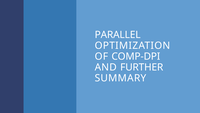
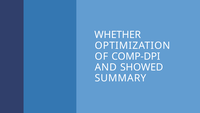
PARALLEL: PARALLEL -> WHETHER (118, 35)
FURTHER: FURTHER -> SHOWED (142, 67)
